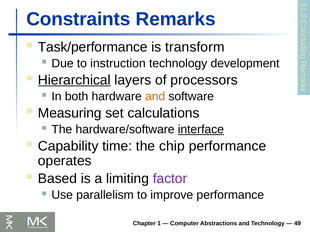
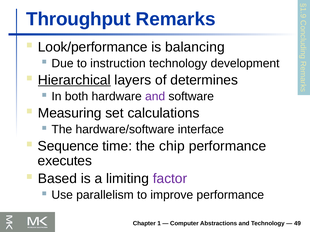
Constraints: Constraints -> Throughput (78, 19)
Task/performance: Task/performance -> Look/performance (93, 47)
transform: transform -> balancing (195, 47)
processors: processors -> determines (204, 80)
and colour: orange -> purple (155, 97)
interface underline: present -> none (201, 130)
Capability: Capability -> Sequence (68, 146)
operates: operates -> executes (65, 161)
